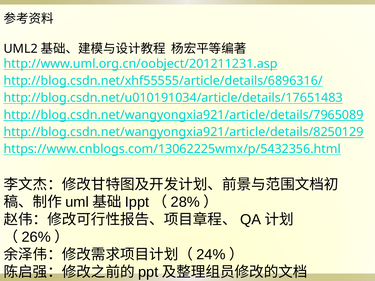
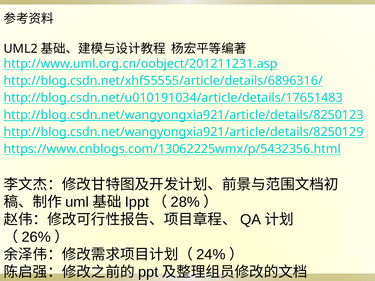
http://blog.csdn.net/wangyongxia921/article/details/7965089: http://blog.csdn.net/wangyongxia921/article/details/7965089 -> http://blog.csdn.net/wangyongxia921/article/details/8250123 (183, 115)
